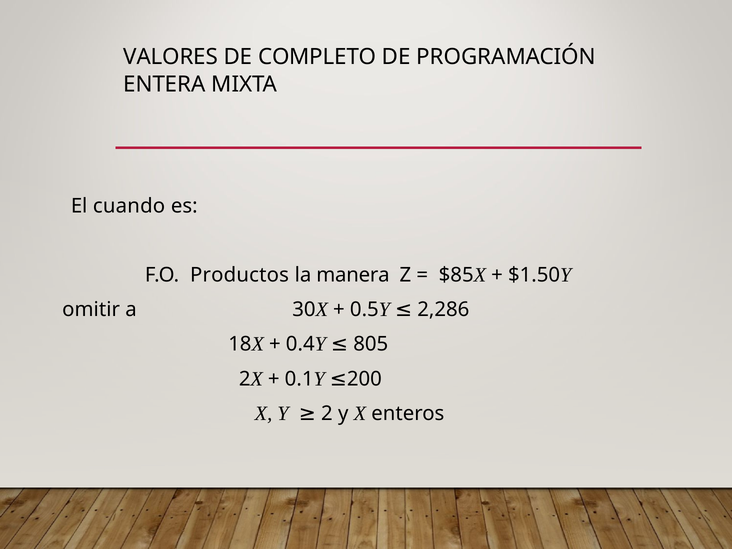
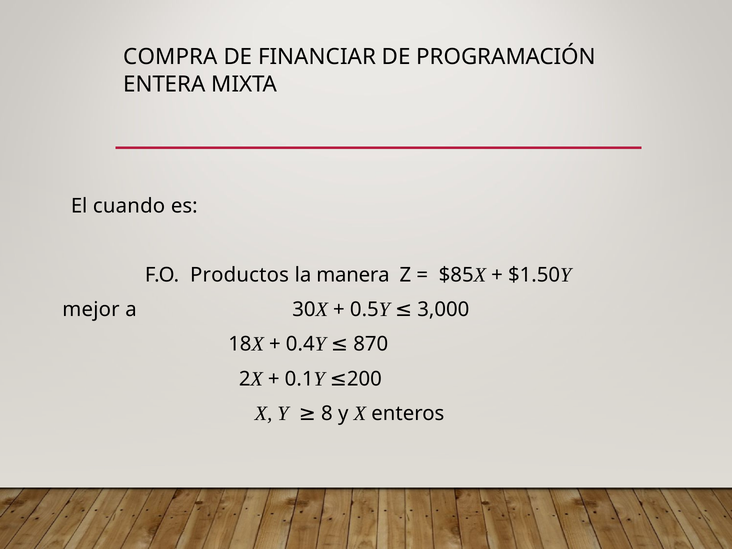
VALORES: VALORES -> COMPRA (170, 57)
COMPLETO: COMPLETO -> FINANCIAR (317, 57)
omitir: omitir -> mejor (91, 310)
2,286: 2,286 -> 3,000 (443, 310)
805: 805 -> 870 (371, 344)
Y 2: 2 -> 8 (327, 413)
